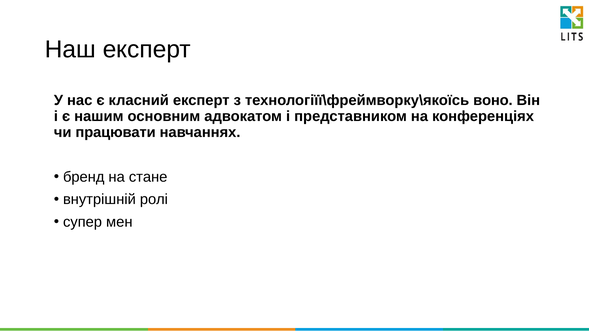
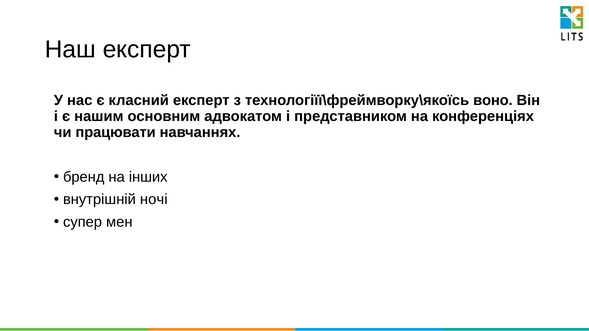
стане: стане -> інших (148, 177)
ролі: ролі -> ночі (154, 200)
